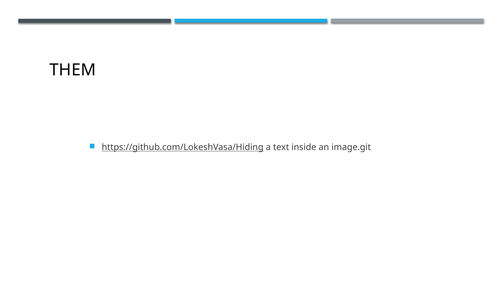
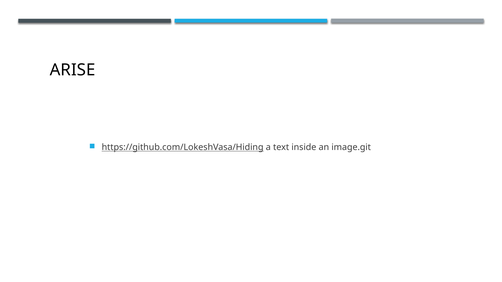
THEM: THEM -> ARISE (73, 70)
